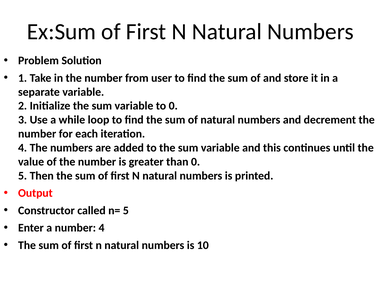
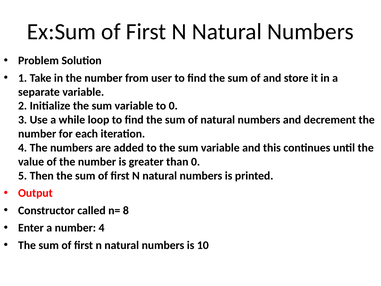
n= 5: 5 -> 8 (126, 210)
